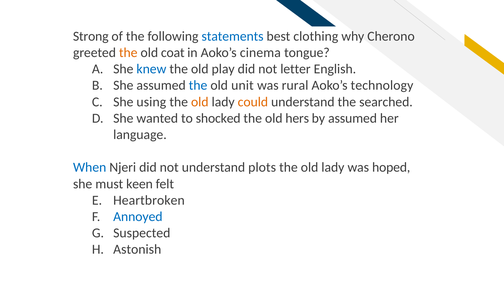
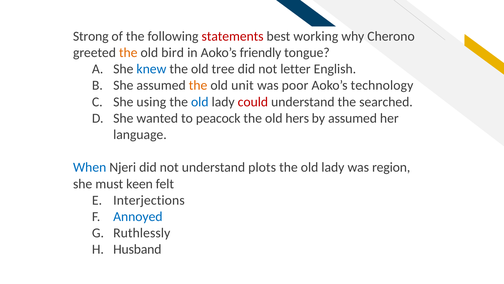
statements colour: blue -> red (233, 36)
clothing: clothing -> working (316, 36)
coat: coat -> bird (173, 53)
cinema: cinema -> friendly (261, 53)
play: play -> tree (223, 69)
the colour: blue -> orange (198, 85)
rural: rural -> poor (295, 85)
old colour: orange -> blue (200, 102)
could colour: orange -> red (253, 102)
shocked: shocked -> peacock (218, 118)
hoped: hoped -> region (391, 167)
Heartbroken: Heartbroken -> Interjections (149, 200)
Suspected: Suspected -> Ruthlessly (142, 233)
Astonish: Astonish -> Husband (137, 249)
